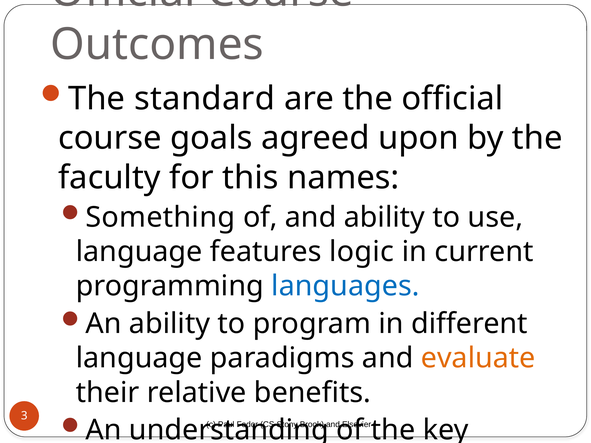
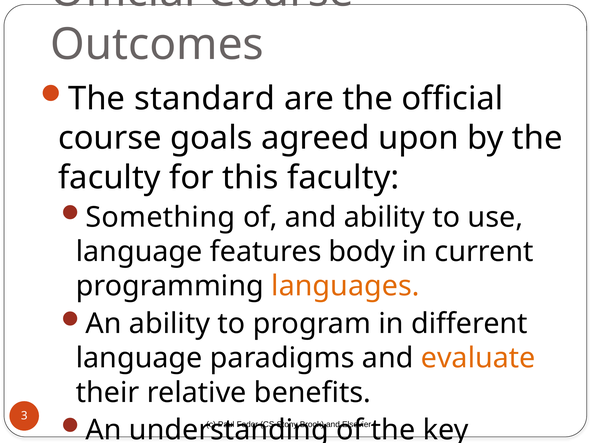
this names: names -> faculty (343, 178)
logic: logic -> body (362, 252)
languages colour: blue -> orange (345, 286)
